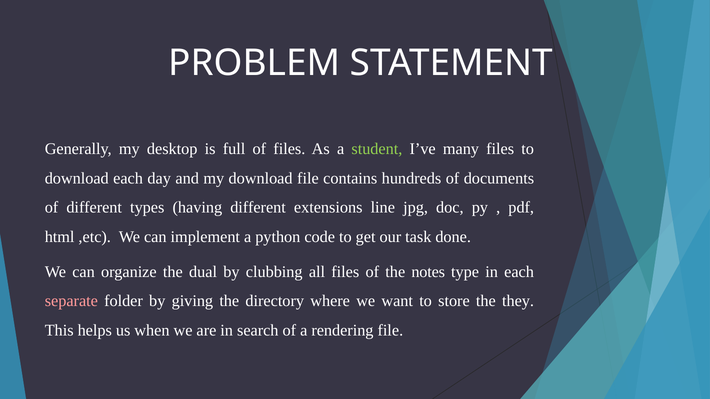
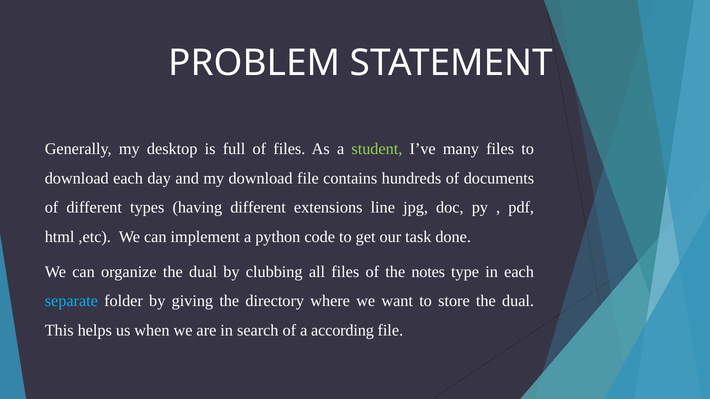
separate colour: pink -> light blue (71, 301)
store the they: they -> dual (518, 301)
rendering: rendering -> according (343, 331)
